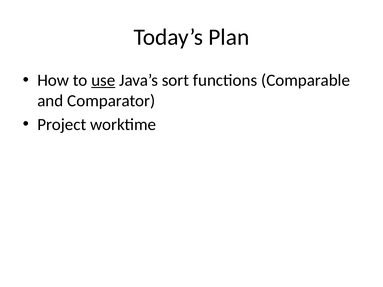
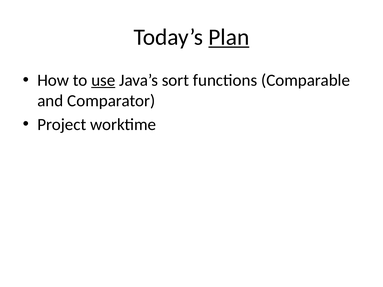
Plan underline: none -> present (229, 37)
